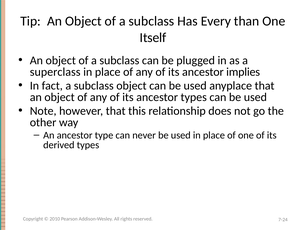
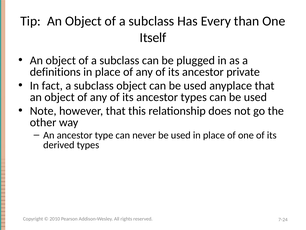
superclass: superclass -> definitions (55, 72)
implies: implies -> private (243, 72)
